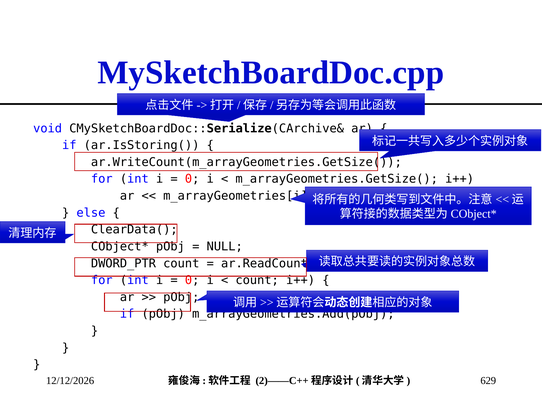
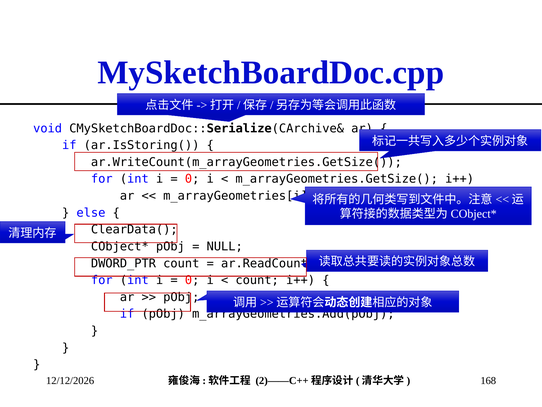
629: 629 -> 168 (488, 380)
